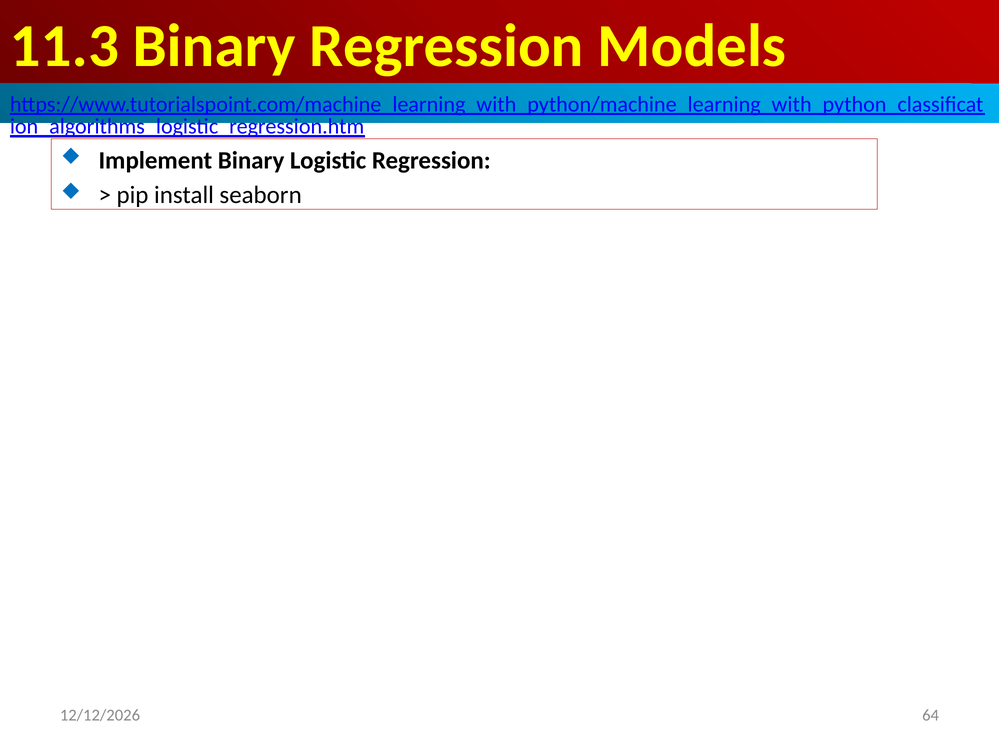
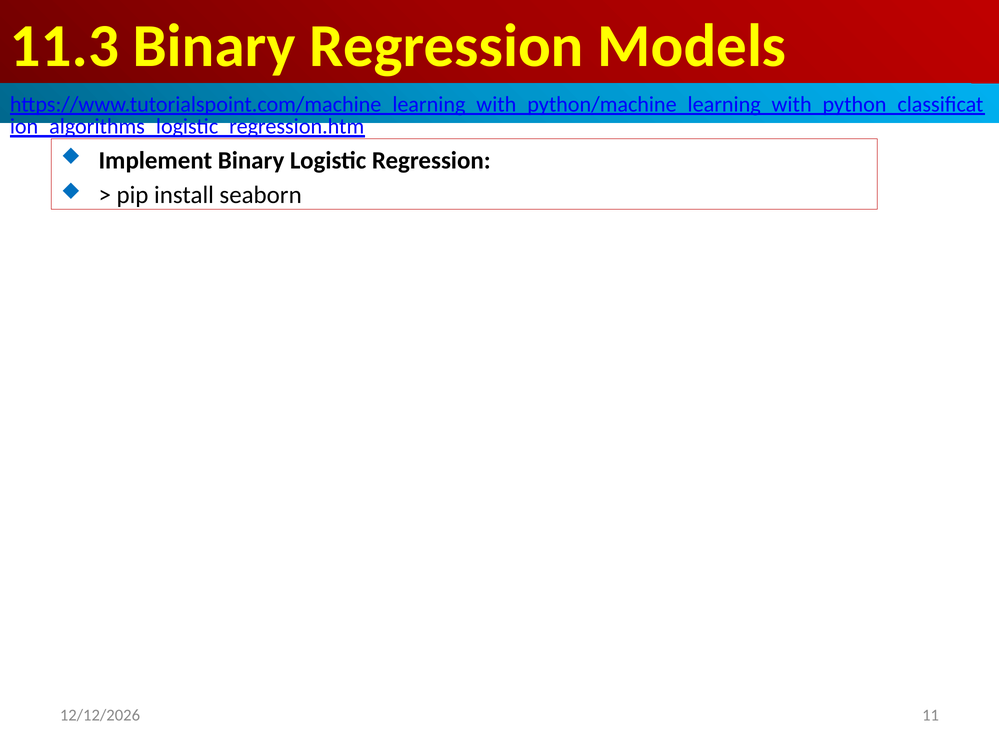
64: 64 -> 11 (931, 715)
